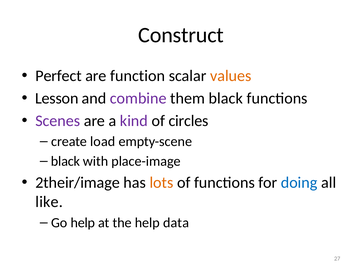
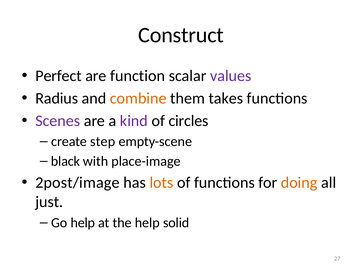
values colour: orange -> purple (231, 76)
Lesson: Lesson -> Radius (57, 99)
combine colour: purple -> orange (138, 99)
them black: black -> takes (226, 99)
load: load -> step (103, 142)
2their/image: 2their/image -> 2post/image (77, 183)
doing colour: blue -> orange (299, 183)
like: like -> just (49, 202)
data: data -> solid (176, 223)
